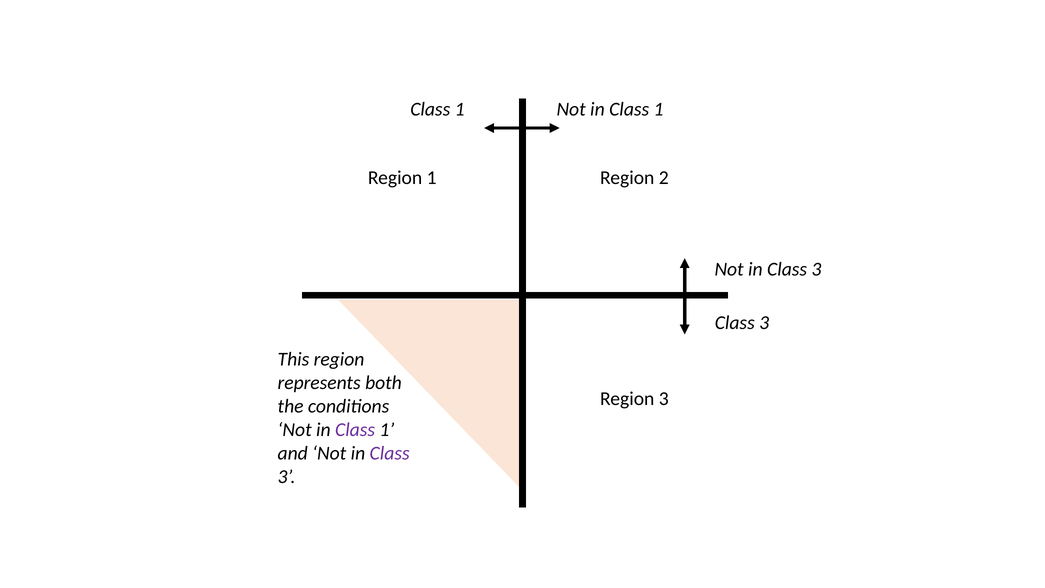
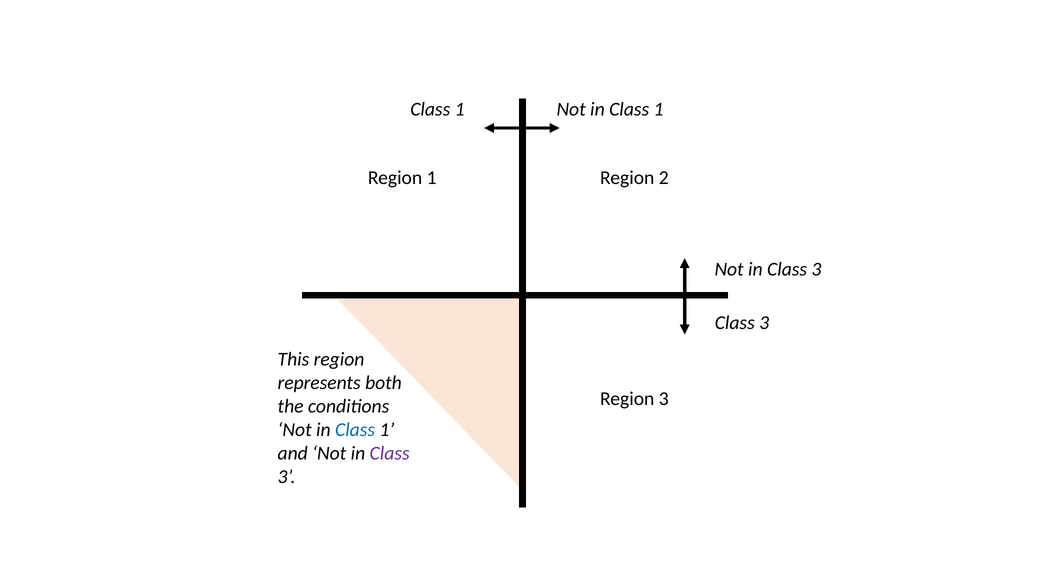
Class colour: purple -> blue (355, 430)
